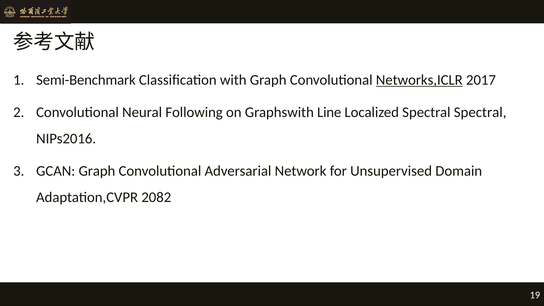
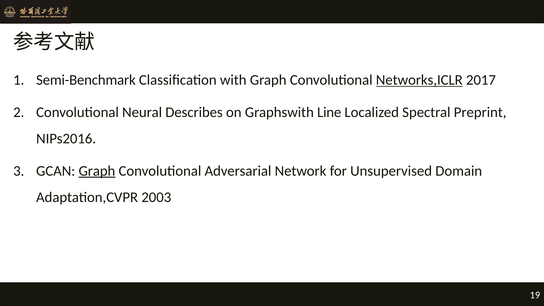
Following: Following -> Describes (194, 112)
Spectral Spectral: Spectral -> Preprint (480, 112)
Graph underline: none -> present (97, 171)
2082: 2082 -> 2003 (156, 197)
